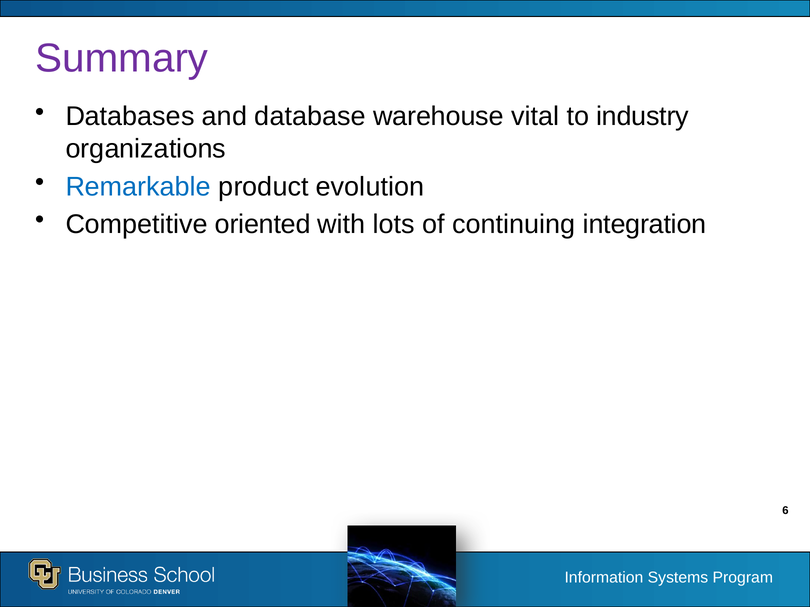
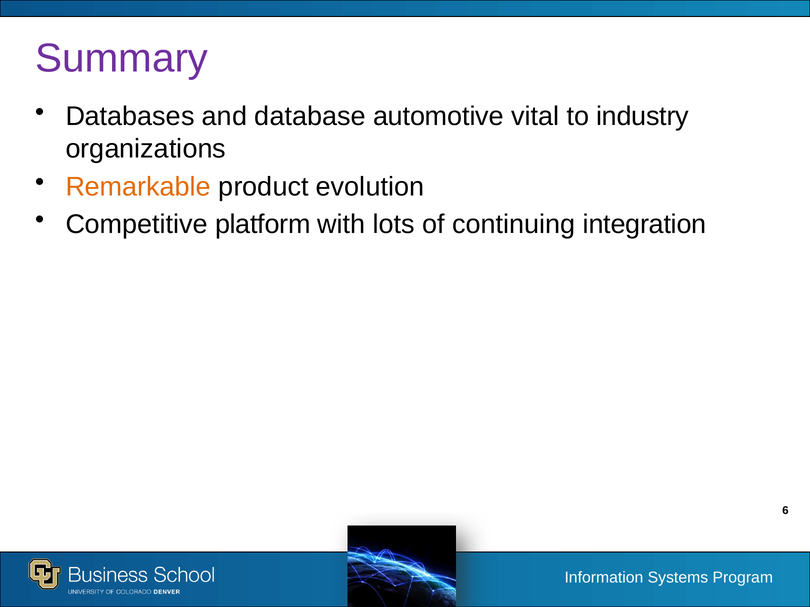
warehouse: warehouse -> automotive (438, 117)
Remarkable colour: blue -> orange (138, 187)
oriented: oriented -> platform (263, 225)
